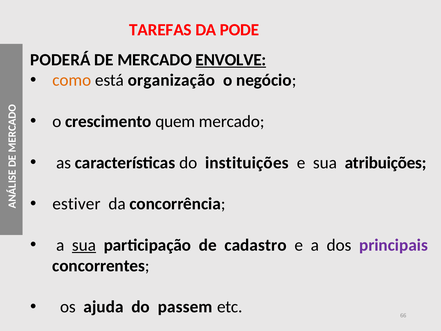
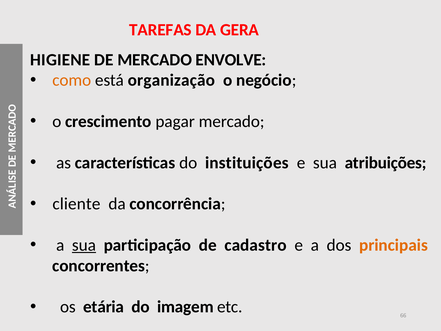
PODE: PODE -> GERA (239, 30)
PODERÁ: PODERÁ -> HIGIENE (60, 60)
ENVOLVE underline: present -> none (231, 60)
quem: quem -> pagar (175, 121)
estiver: estiver -> cliente (76, 204)
principais colour: purple -> orange (394, 245)
ajuda: ajuda -> etária (104, 307)
passem: passem -> imagem (185, 307)
